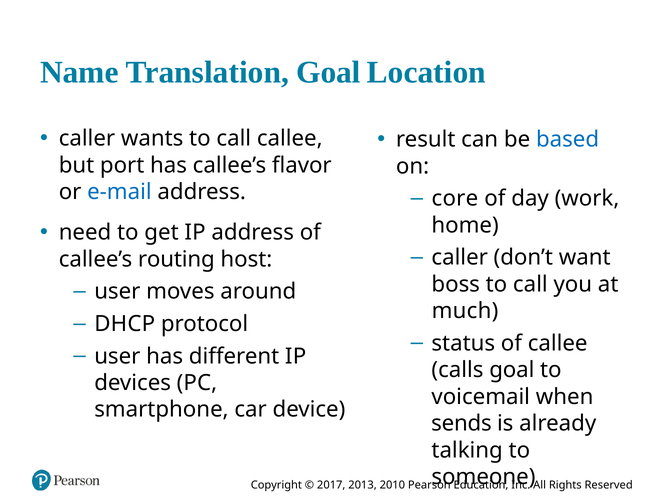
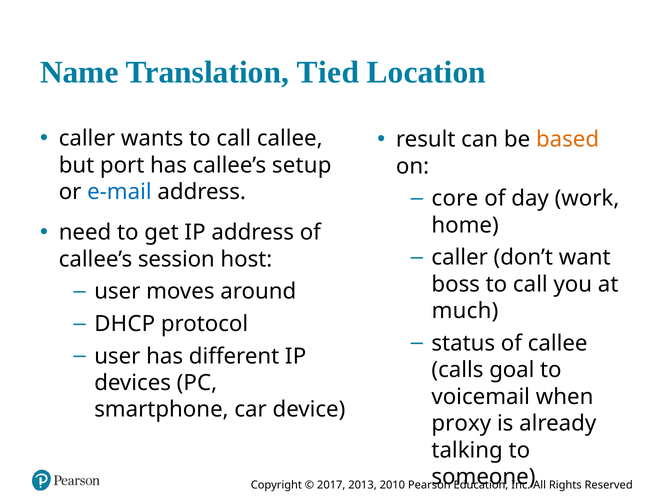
Translation Goal: Goal -> Tied (328, 72)
based colour: blue -> orange (568, 140)
flavor: flavor -> setup (302, 165)
routing: routing -> session (176, 259)
sends: sends -> proxy (461, 424)
